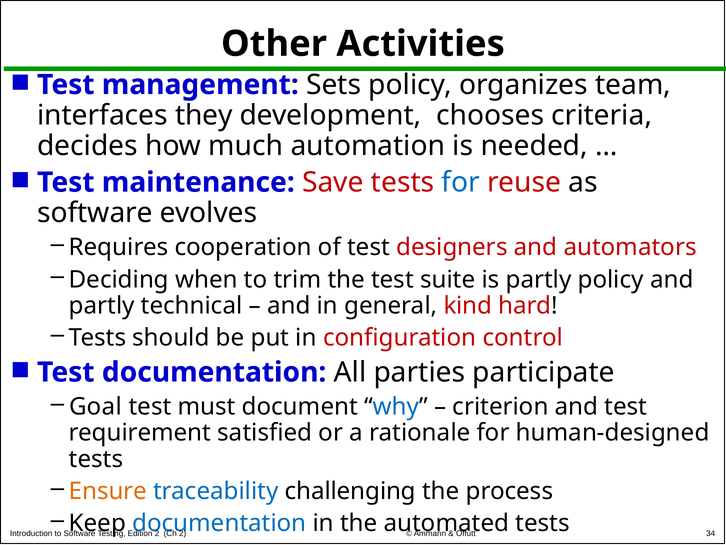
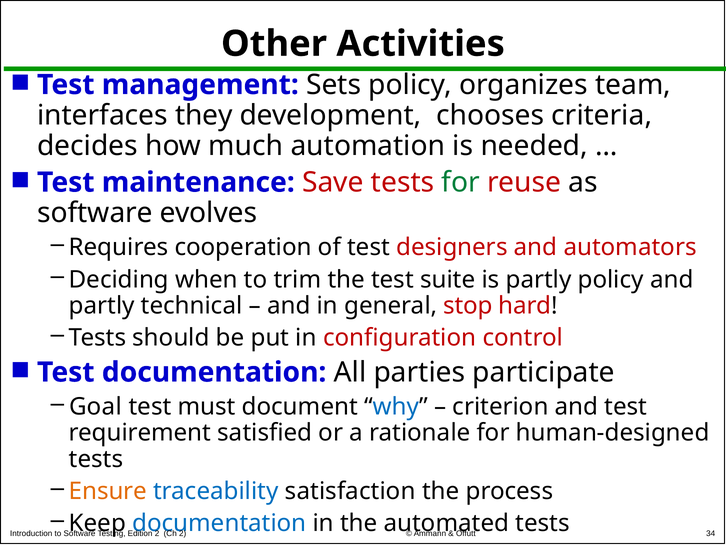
for colour: blue -> green (461, 182)
kind: kind -> stop (468, 305)
challenging: challenging -> satisfaction (350, 491)
